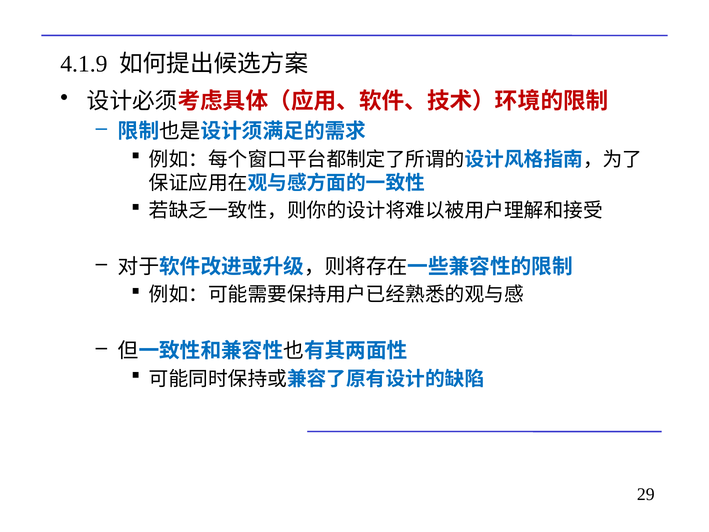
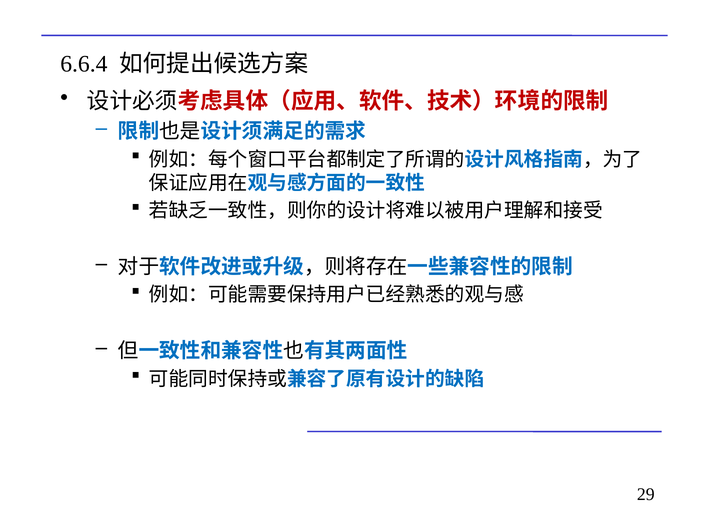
4.1.9: 4.1.9 -> 6.6.4 (84, 64)
